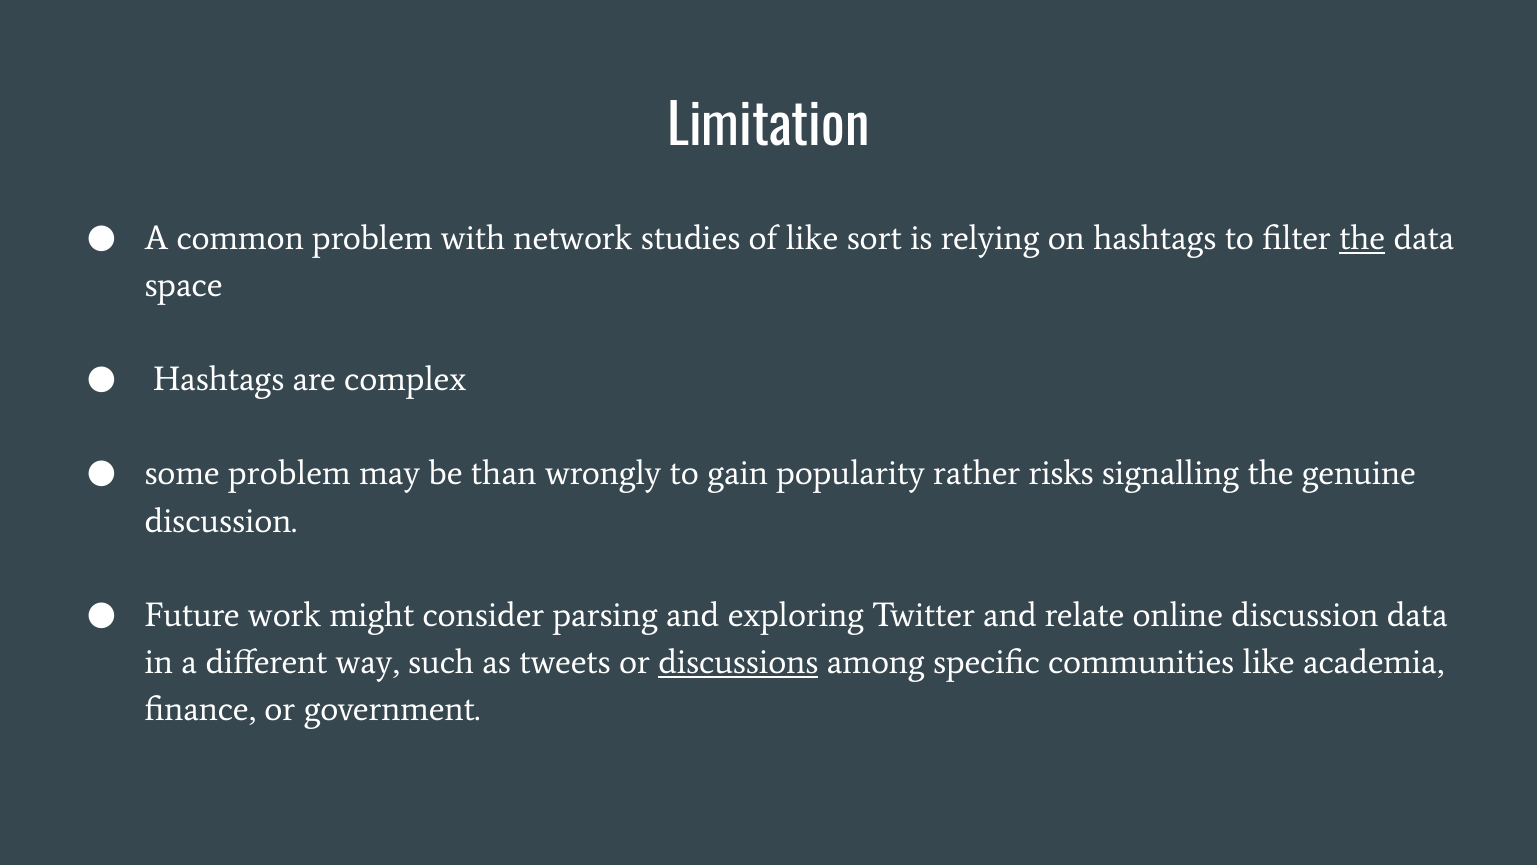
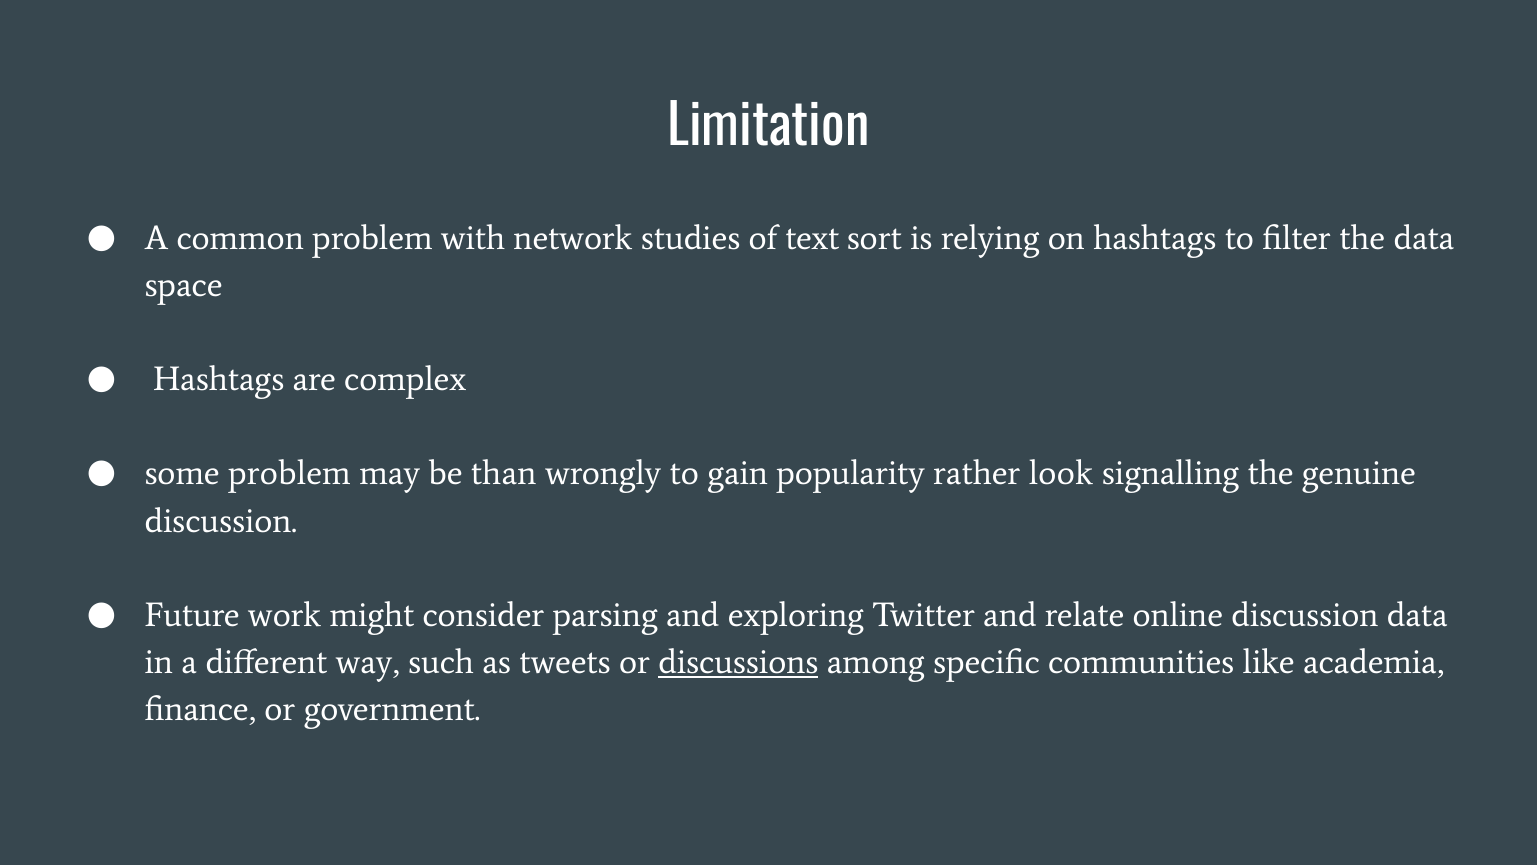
of like: like -> text (812, 238)
the underline: present -> none (1362, 238)
risks: risks -> look (1061, 473)
